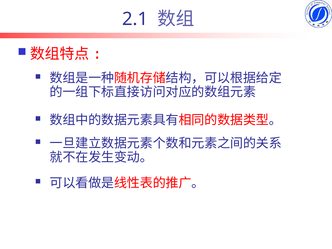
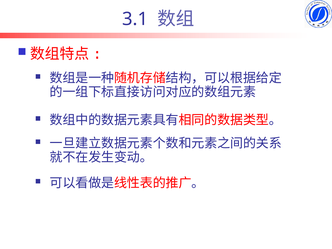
2.1: 2.1 -> 3.1 (135, 19)
